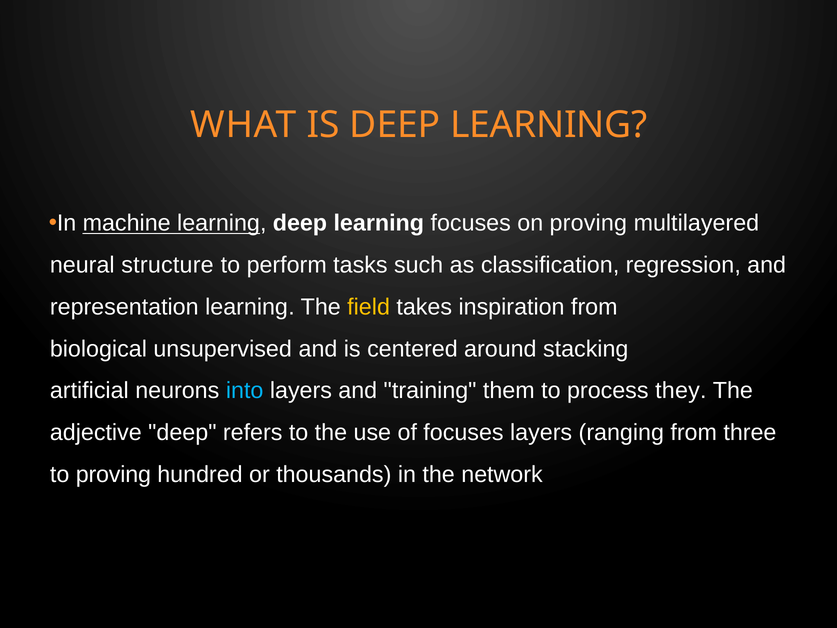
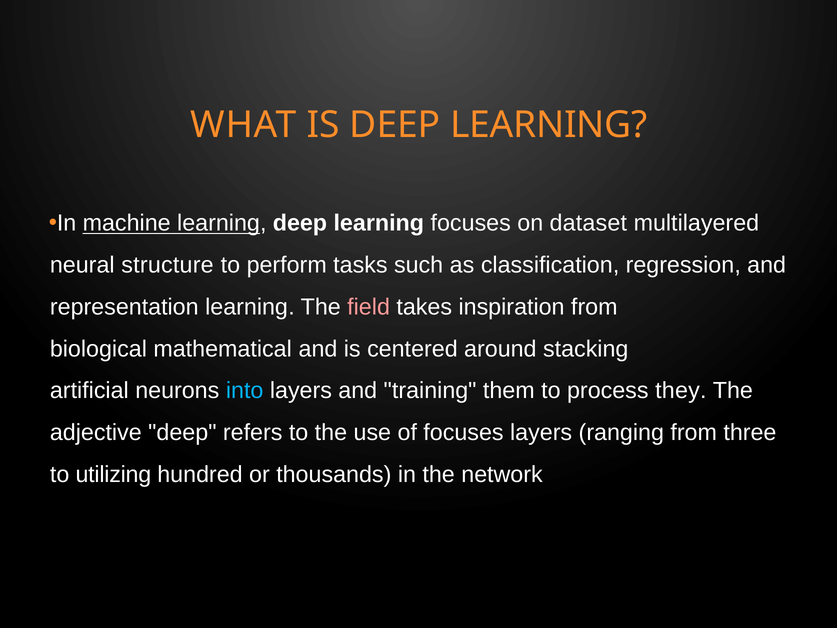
on proving: proving -> dataset (588, 223)
field colour: yellow -> pink (369, 307)
unsupervised: unsupervised -> mathematical (223, 349)
to proving: proving -> utilizing (113, 474)
